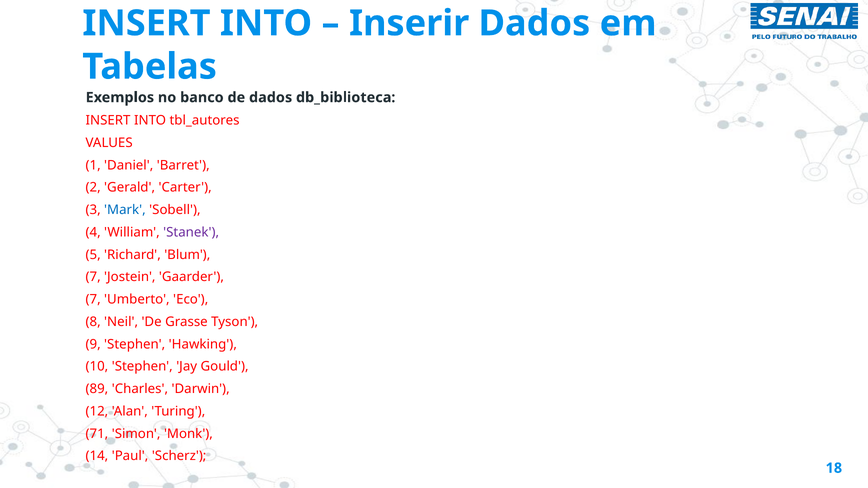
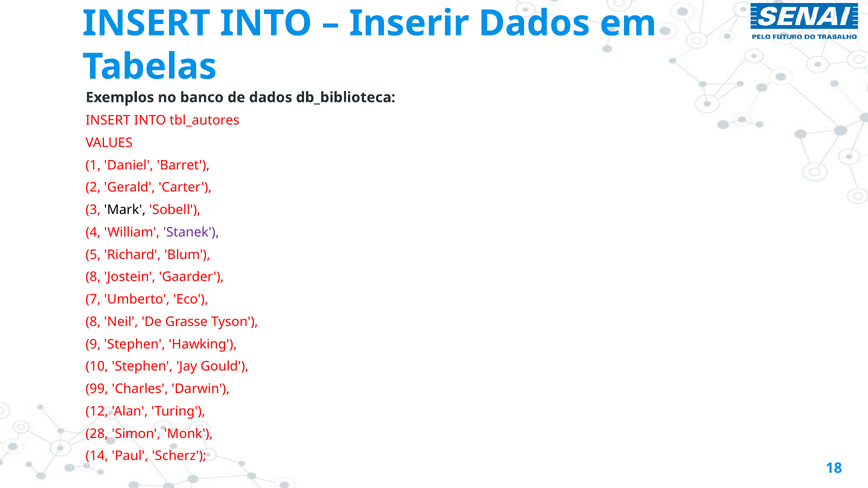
Mark colour: blue -> black (125, 210)
7: 7 -> 8 (93, 277)
89: 89 -> 99 (97, 389)
71: 71 -> 28 (97, 434)
